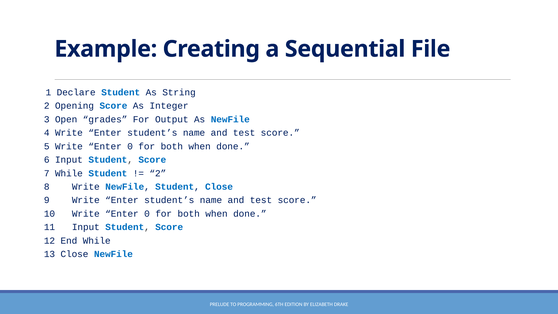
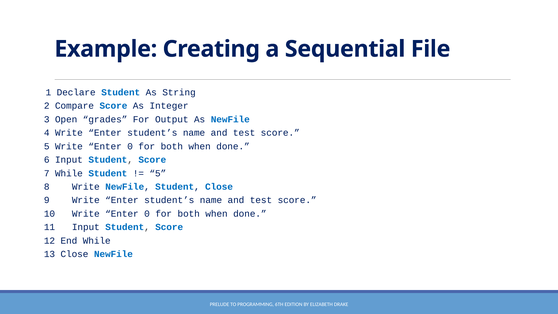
Opening: Opening -> Compare (74, 106)
2: 2 -> 5 (158, 173)
